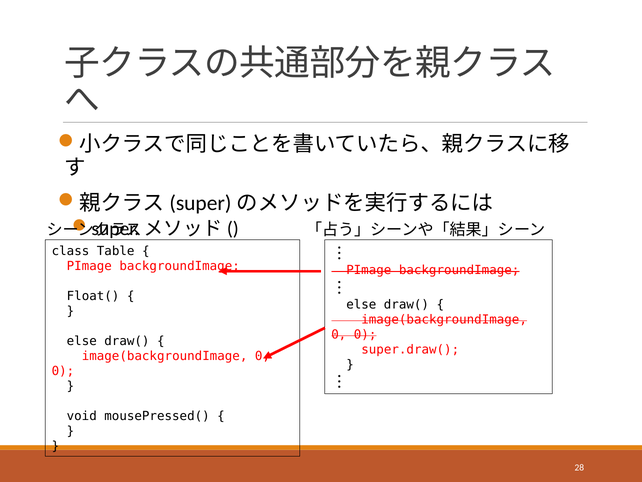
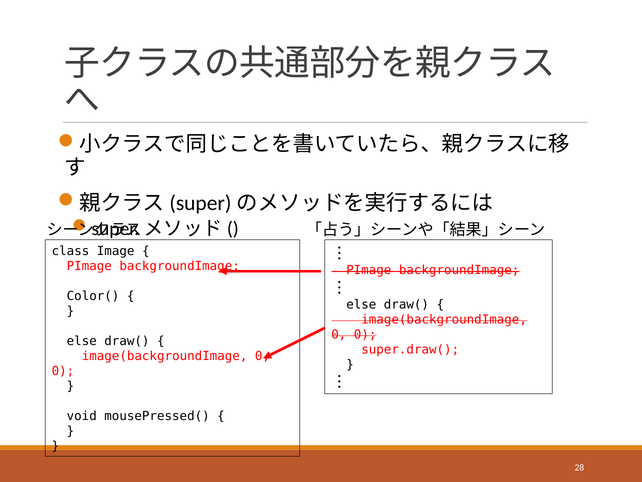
Table: Table -> Image (116, 251)
Float(: Float( -> Color( (93, 296)
